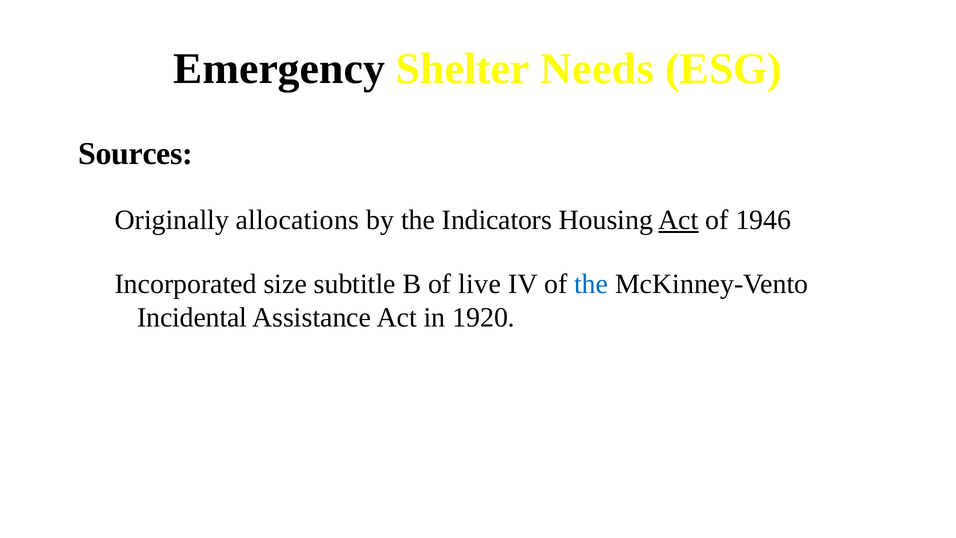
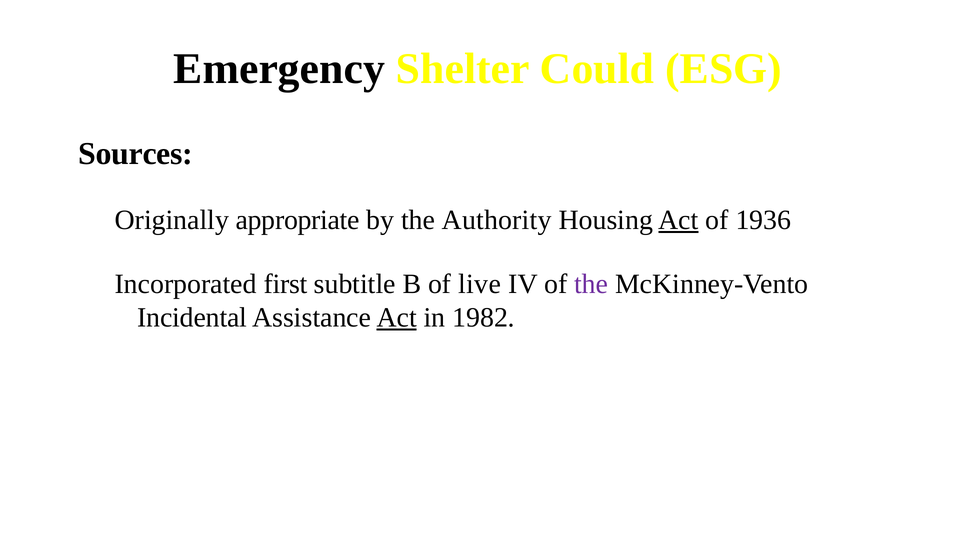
Needs: Needs -> Could (597, 69)
allocations: allocations -> appropriate (298, 220)
Indicators: Indicators -> Authority (497, 220)
1946: 1946 -> 1936 (763, 220)
size: size -> first (285, 284)
the colour: blue -> purple (591, 284)
Act underline: none -> present (397, 317)
1920: 1920 -> 1982 (484, 317)
